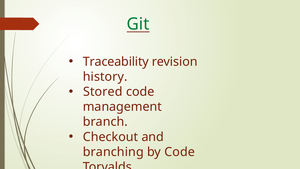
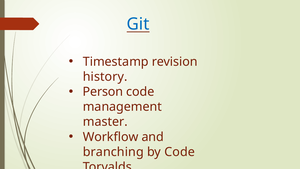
Git colour: green -> blue (138, 24)
Traceability: Traceability -> Timestamp (116, 62)
Stored: Stored -> Person (103, 92)
branch: branch -> master (105, 122)
Checkout: Checkout -> Workflow (111, 137)
